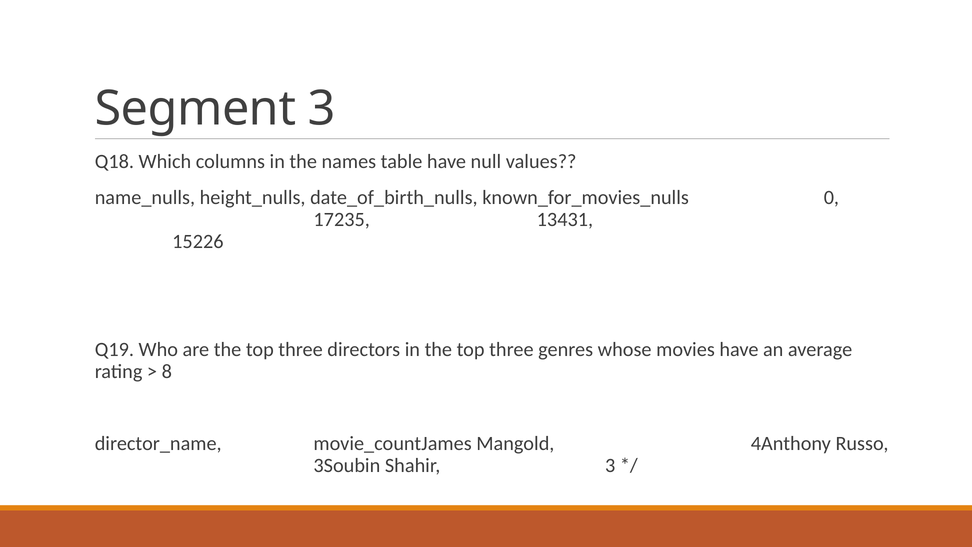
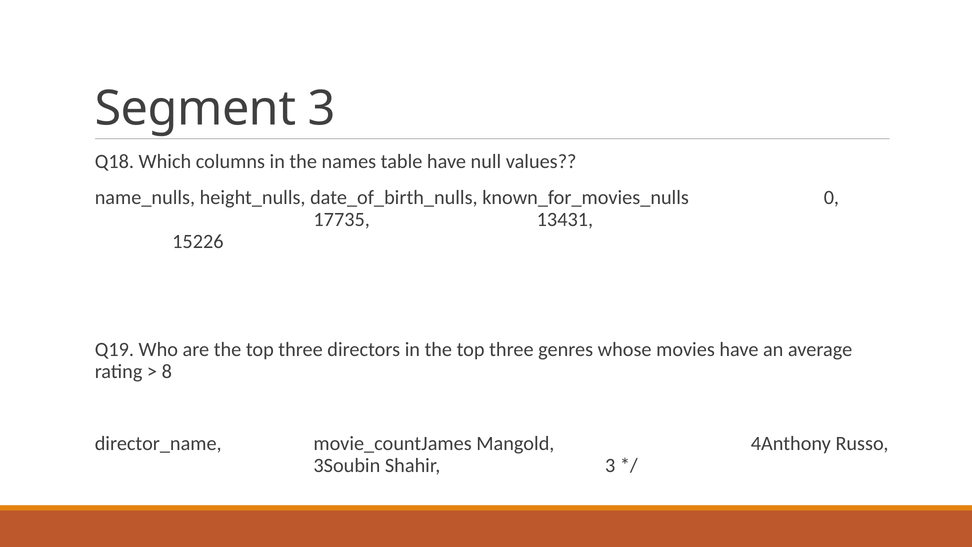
17235: 17235 -> 17735 (342, 220)
